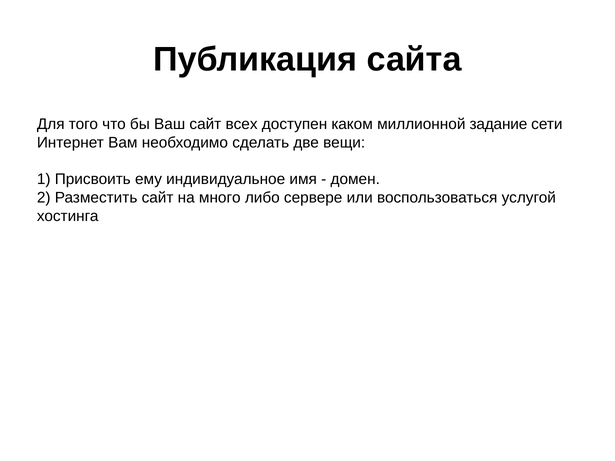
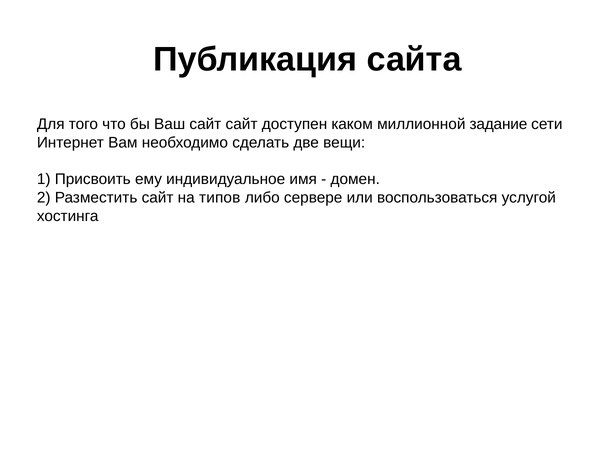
сайт всех: всех -> сайт (242, 124)
много: много -> типов (220, 198)
